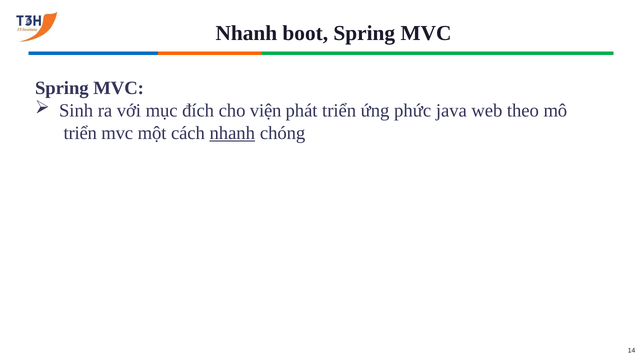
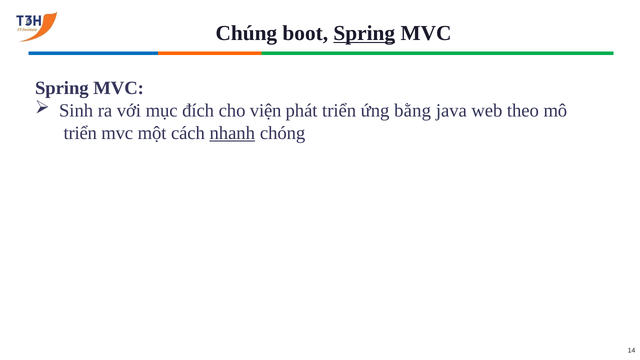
Nhanh: Nhanh -> Chúng (246, 33)
Spring underline: none -> present (364, 33)
phức: phức -> bằng (413, 111)
